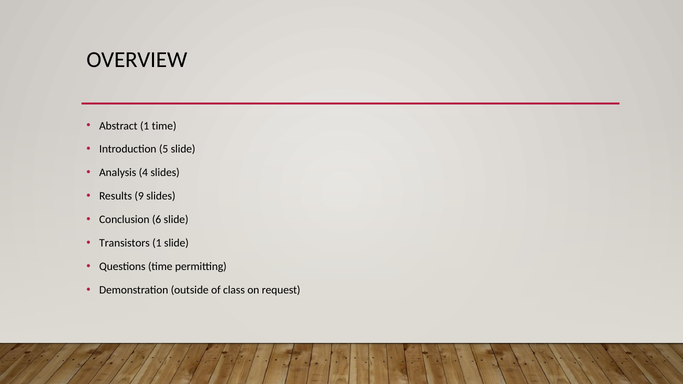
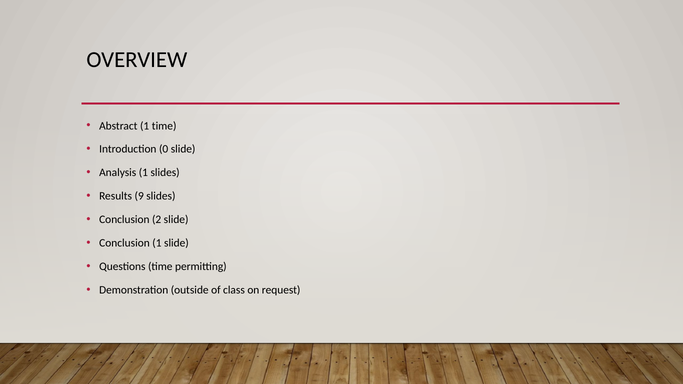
5: 5 -> 0 (164, 149)
Analysis 4: 4 -> 1 (143, 173)
6: 6 -> 2 (157, 220)
Transistors: Transistors -> Conclusion (125, 243)
